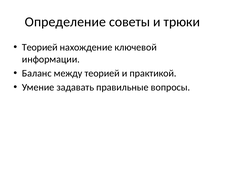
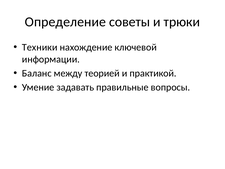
Теорией: Теорией -> Техники (40, 47)
